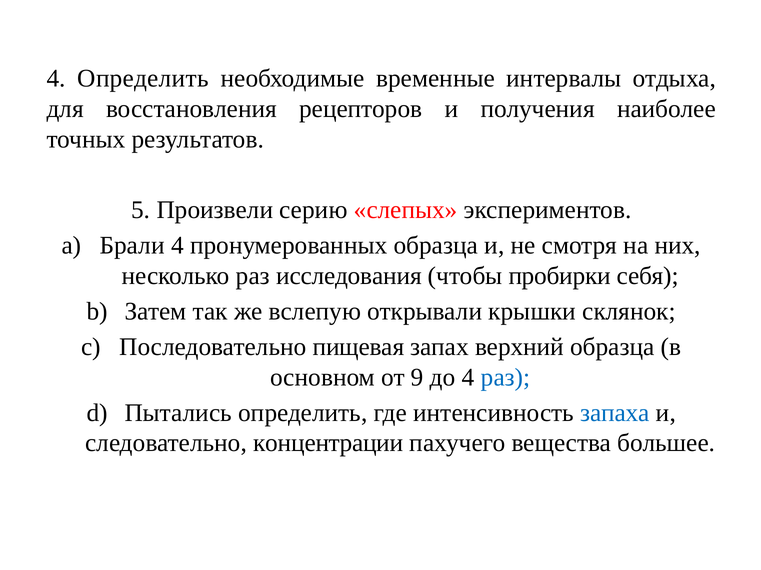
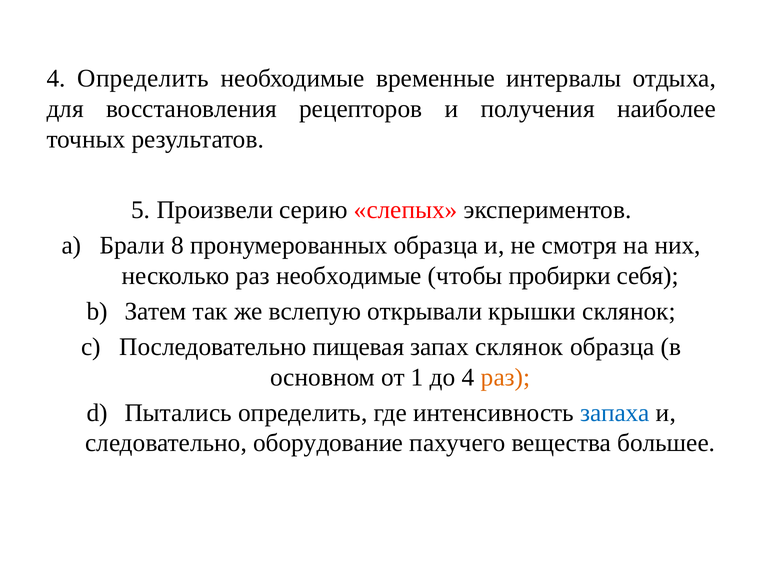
Брали 4: 4 -> 8 (177, 246)
раз исследования: исследования -> необходимые (349, 276)
запах верхний: верхний -> склянок (519, 347)
9: 9 -> 1 (417, 378)
раз colour: blue -> orange (506, 378)
концентрации: концентрации -> оборудование (328, 444)
